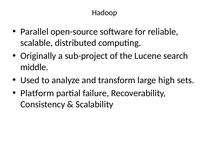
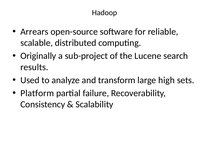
Parallel: Parallel -> Arrears (34, 32)
middle: middle -> results (34, 67)
